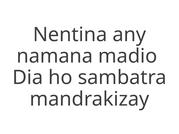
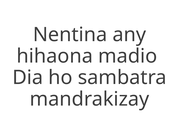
namana: namana -> hihaona (55, 56)
